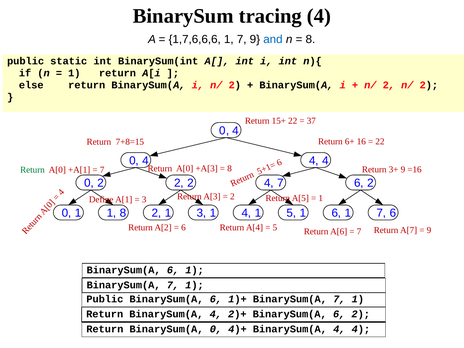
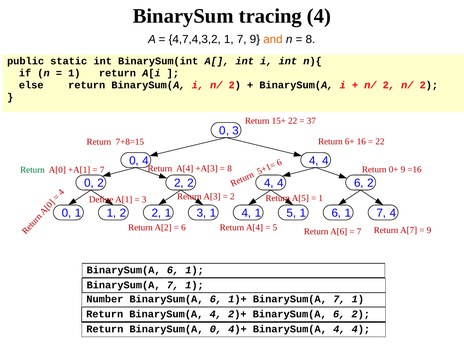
1,7,6,6,6: 1,7,6,6,6 -> 4,7,4,3,2 (195, 39)
and colour: blue -> orange (273, 39)
4: 4 -> 3 (235, 131)
A[0: A[0 -> A[4 (185, 168)
3+: 3+ -> 0+ (394, 169)
7: 7 -> 4 (280, 183)
8: 8 -> 2 (123, 213)
7 6: 6 -> 4 (393, 213)
Public: Public -> Number (105, 299)
